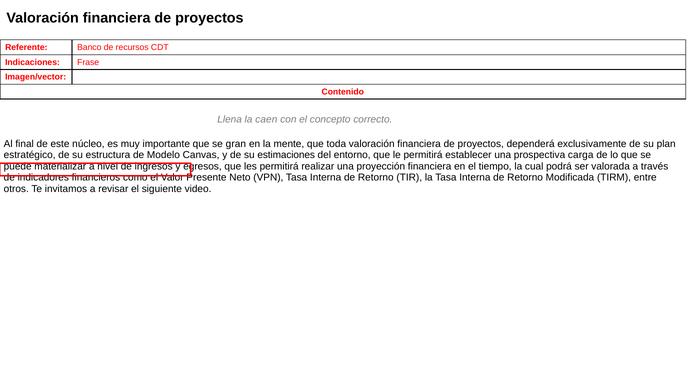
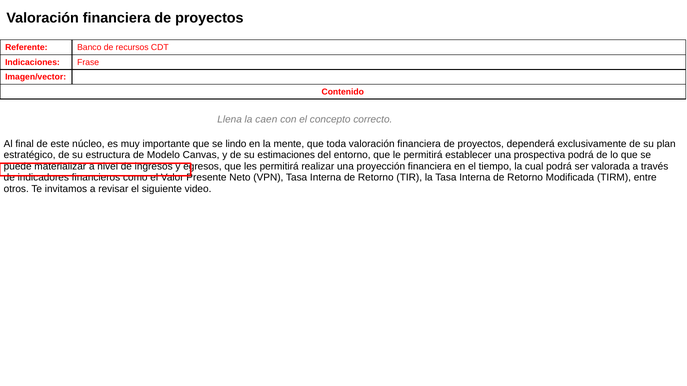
gran: gran -> lindo (236, 144)
prospectiva carga: carga -> podrá (581, 155)
